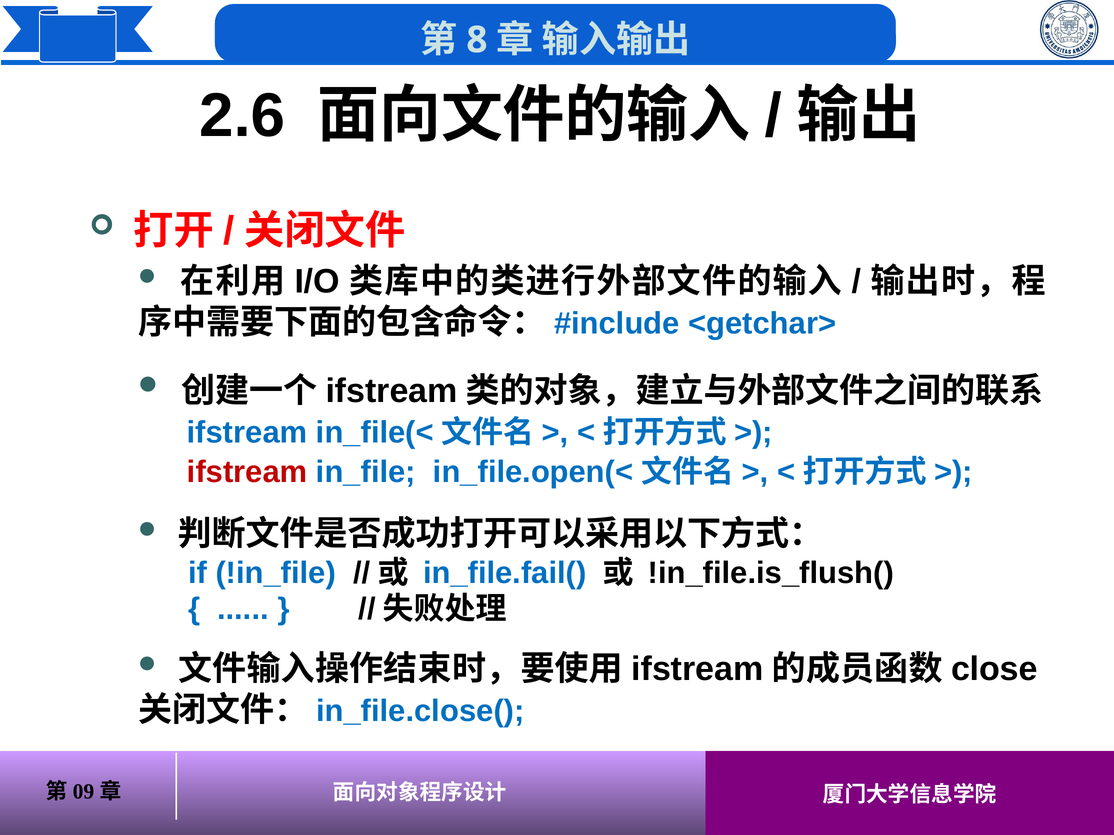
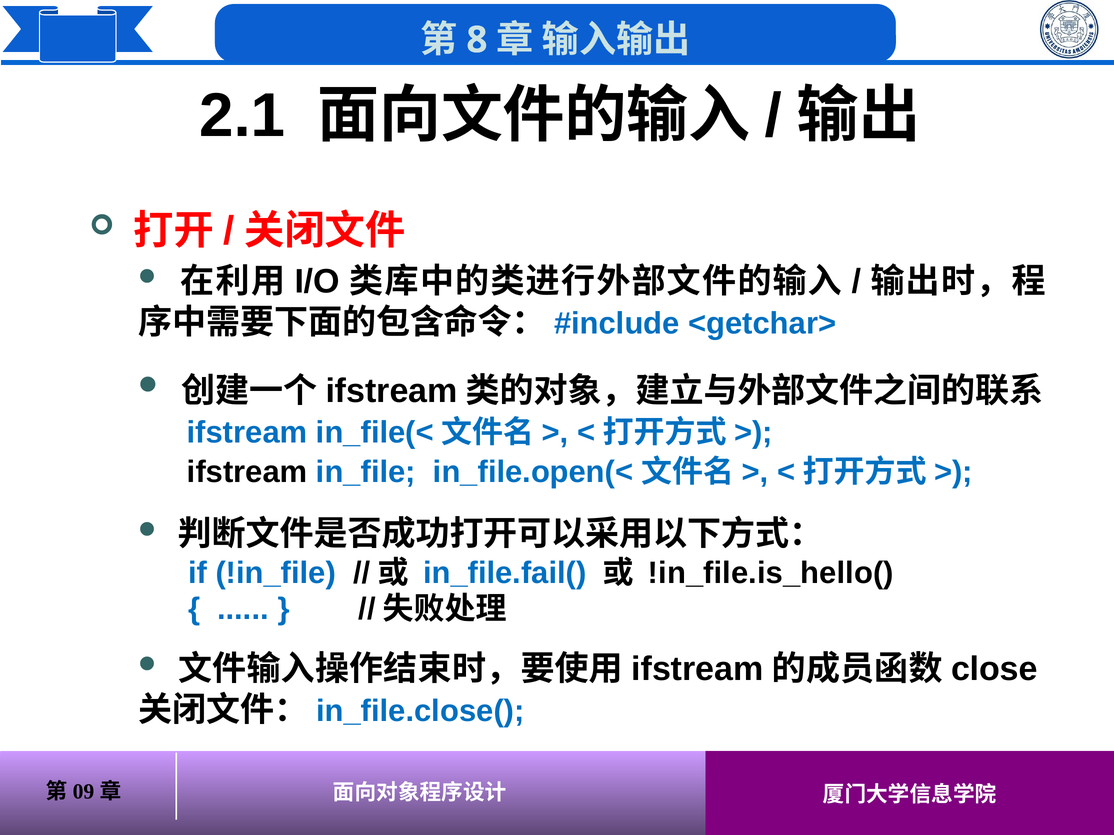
2.6: 2.6 -> 2.1 (242, 116)
ifstream colour: red -> black (247, 472)
!in_file.is_flush(: !in_file.is_flush( -> !in_file.is_hello( (771, 573)
